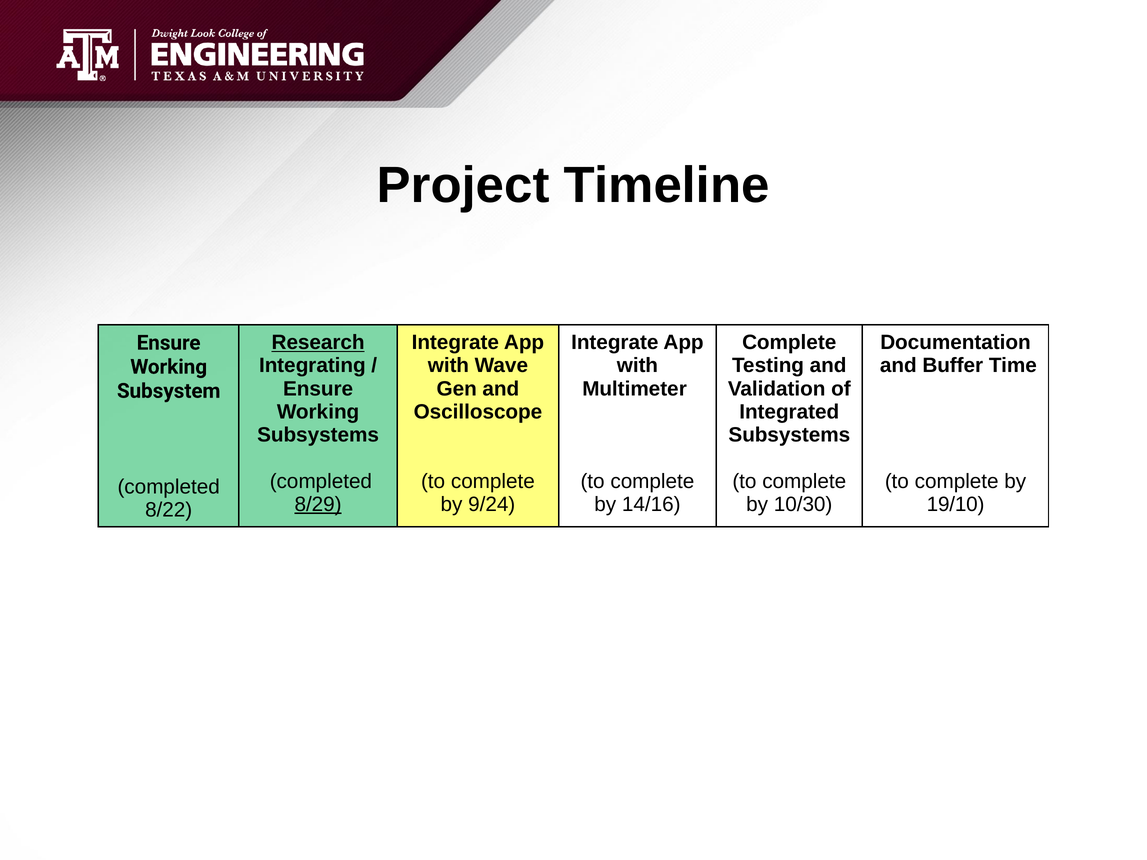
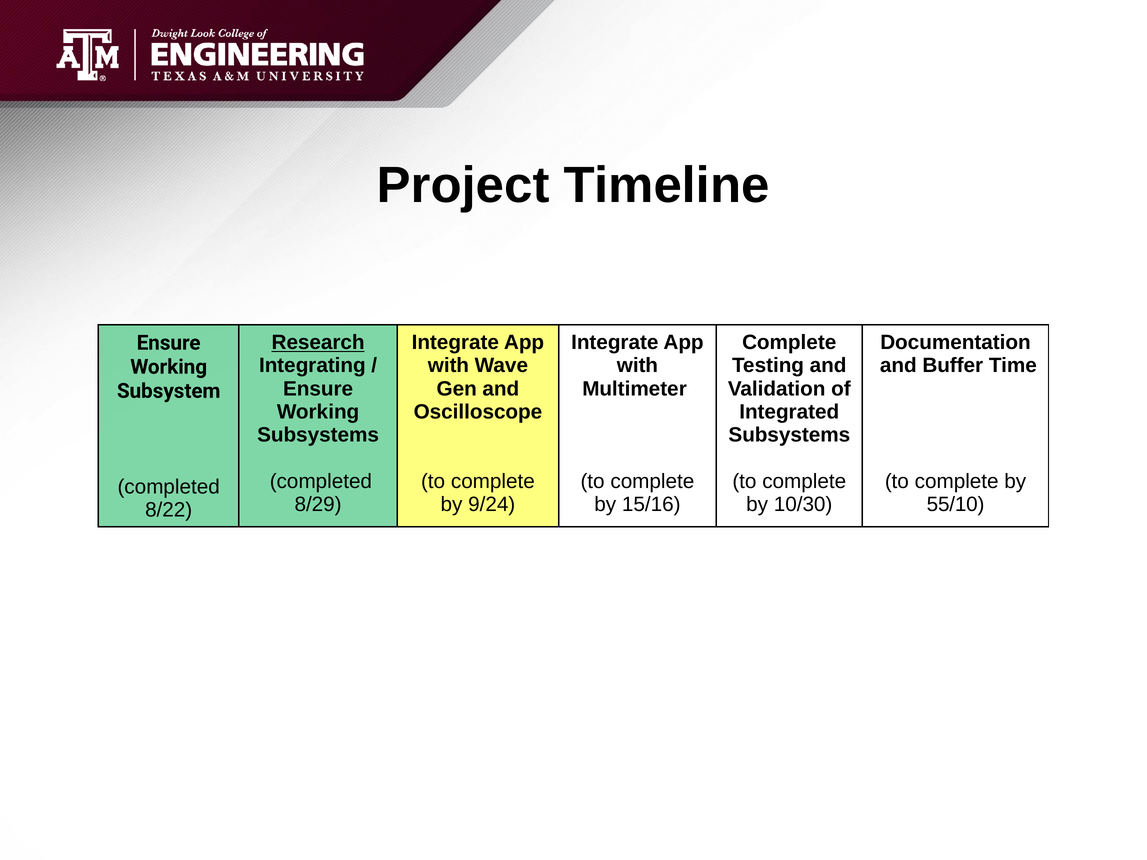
8/29 underline: present -> none (318, 504)
14/16: 14/16 -> 15/16 (651, 504)
19/10: 19/10 -> 55/10 (956, 504)
